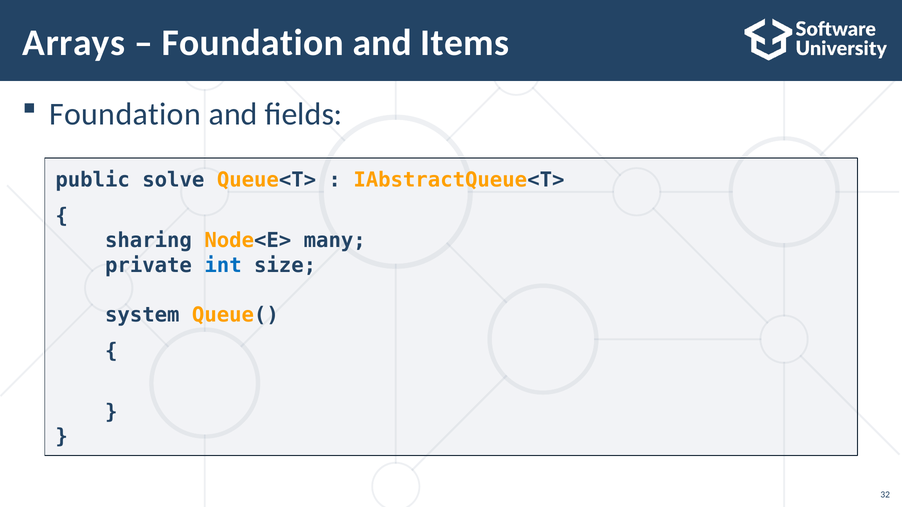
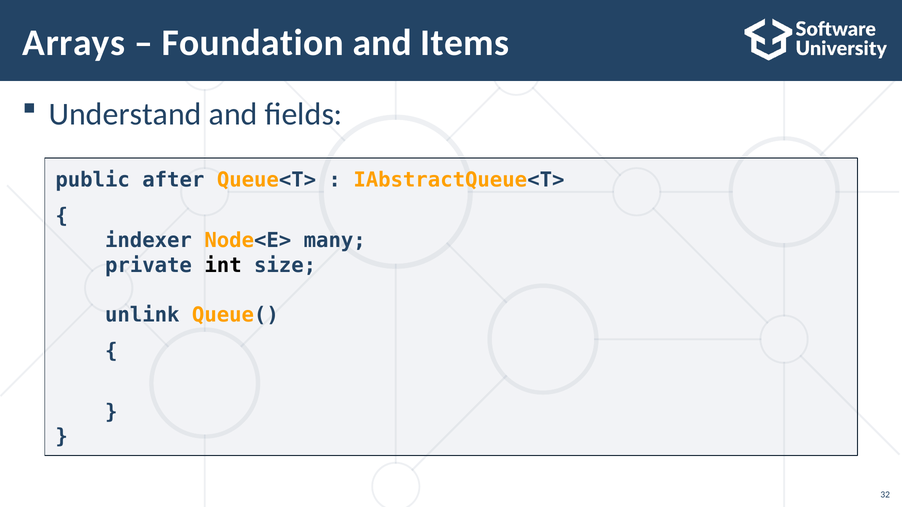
Foundation: Foundation -> Understand (125, 114)
solve: solve -> after (173, 180)
sharing: sharing -> indexer (148, 241)
int colour: blue -> black (223, 266)
system: system -> unlink (142, 315)
